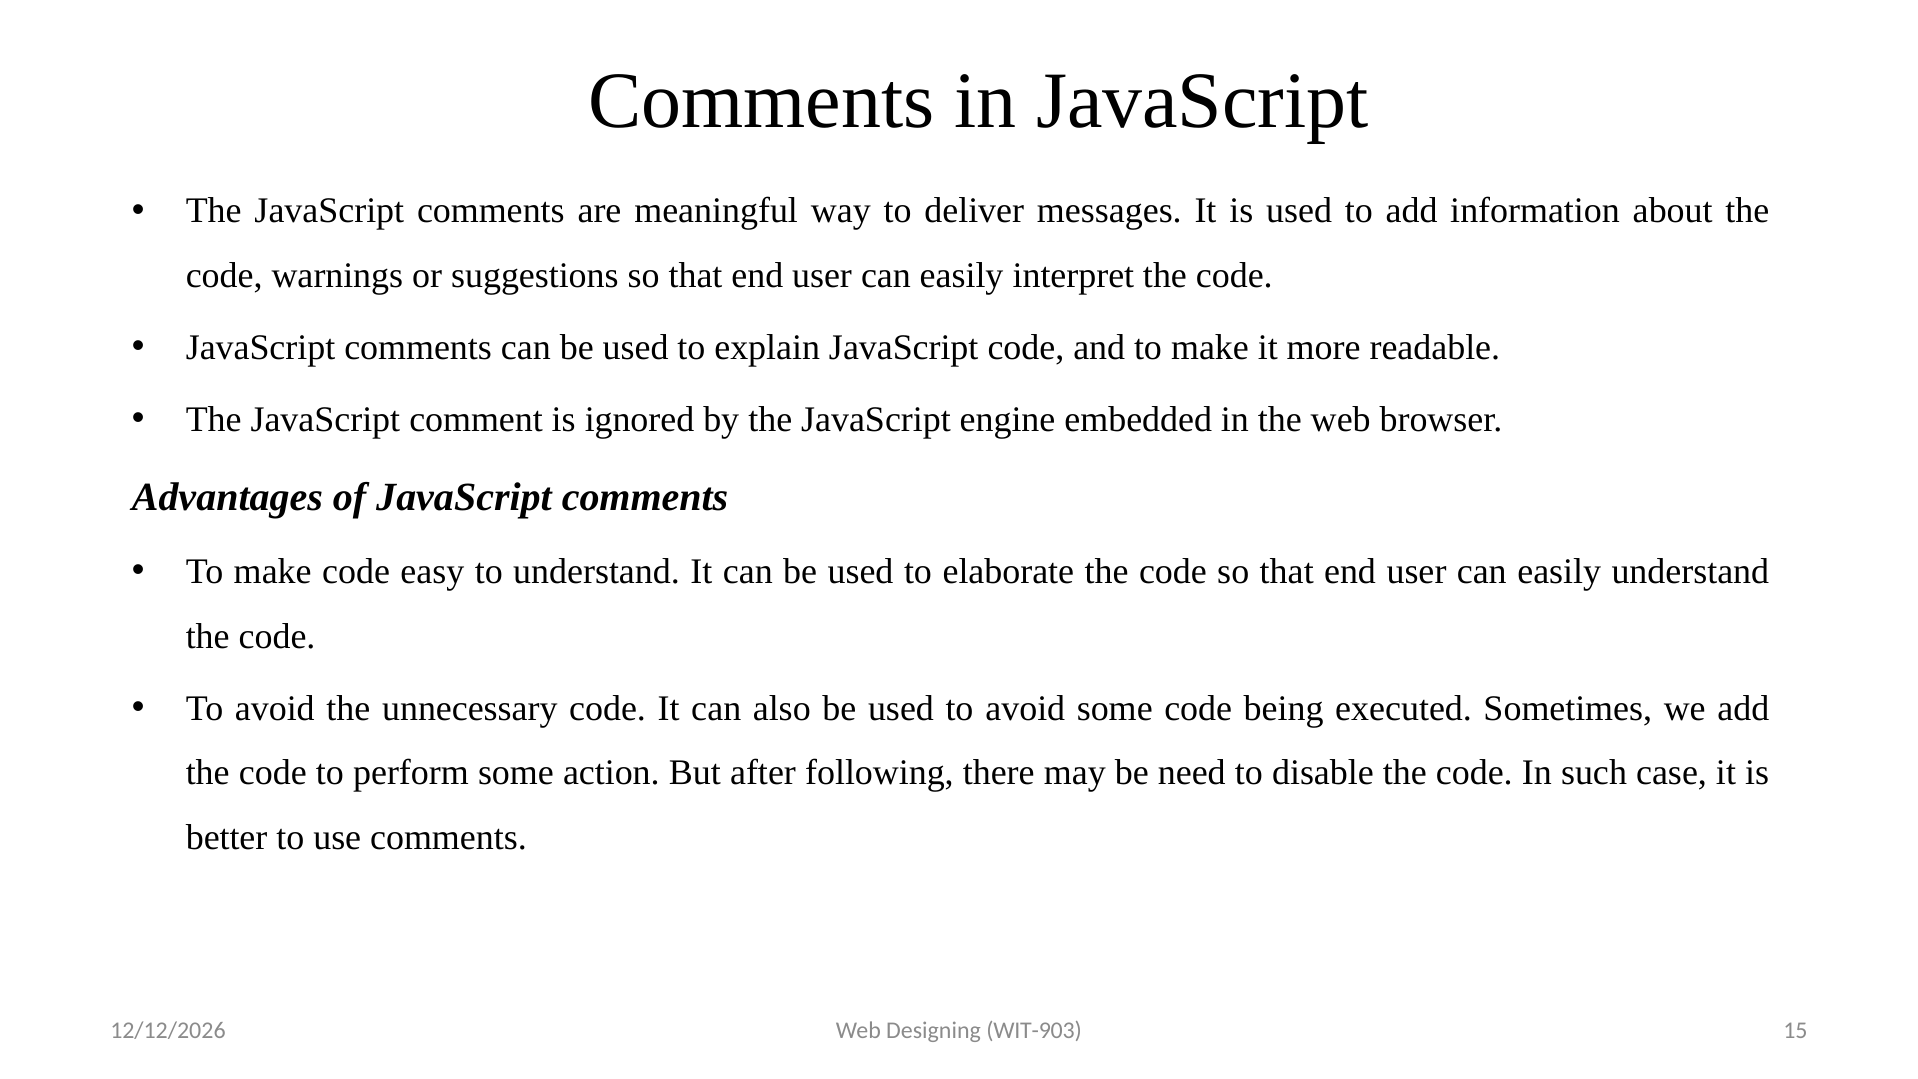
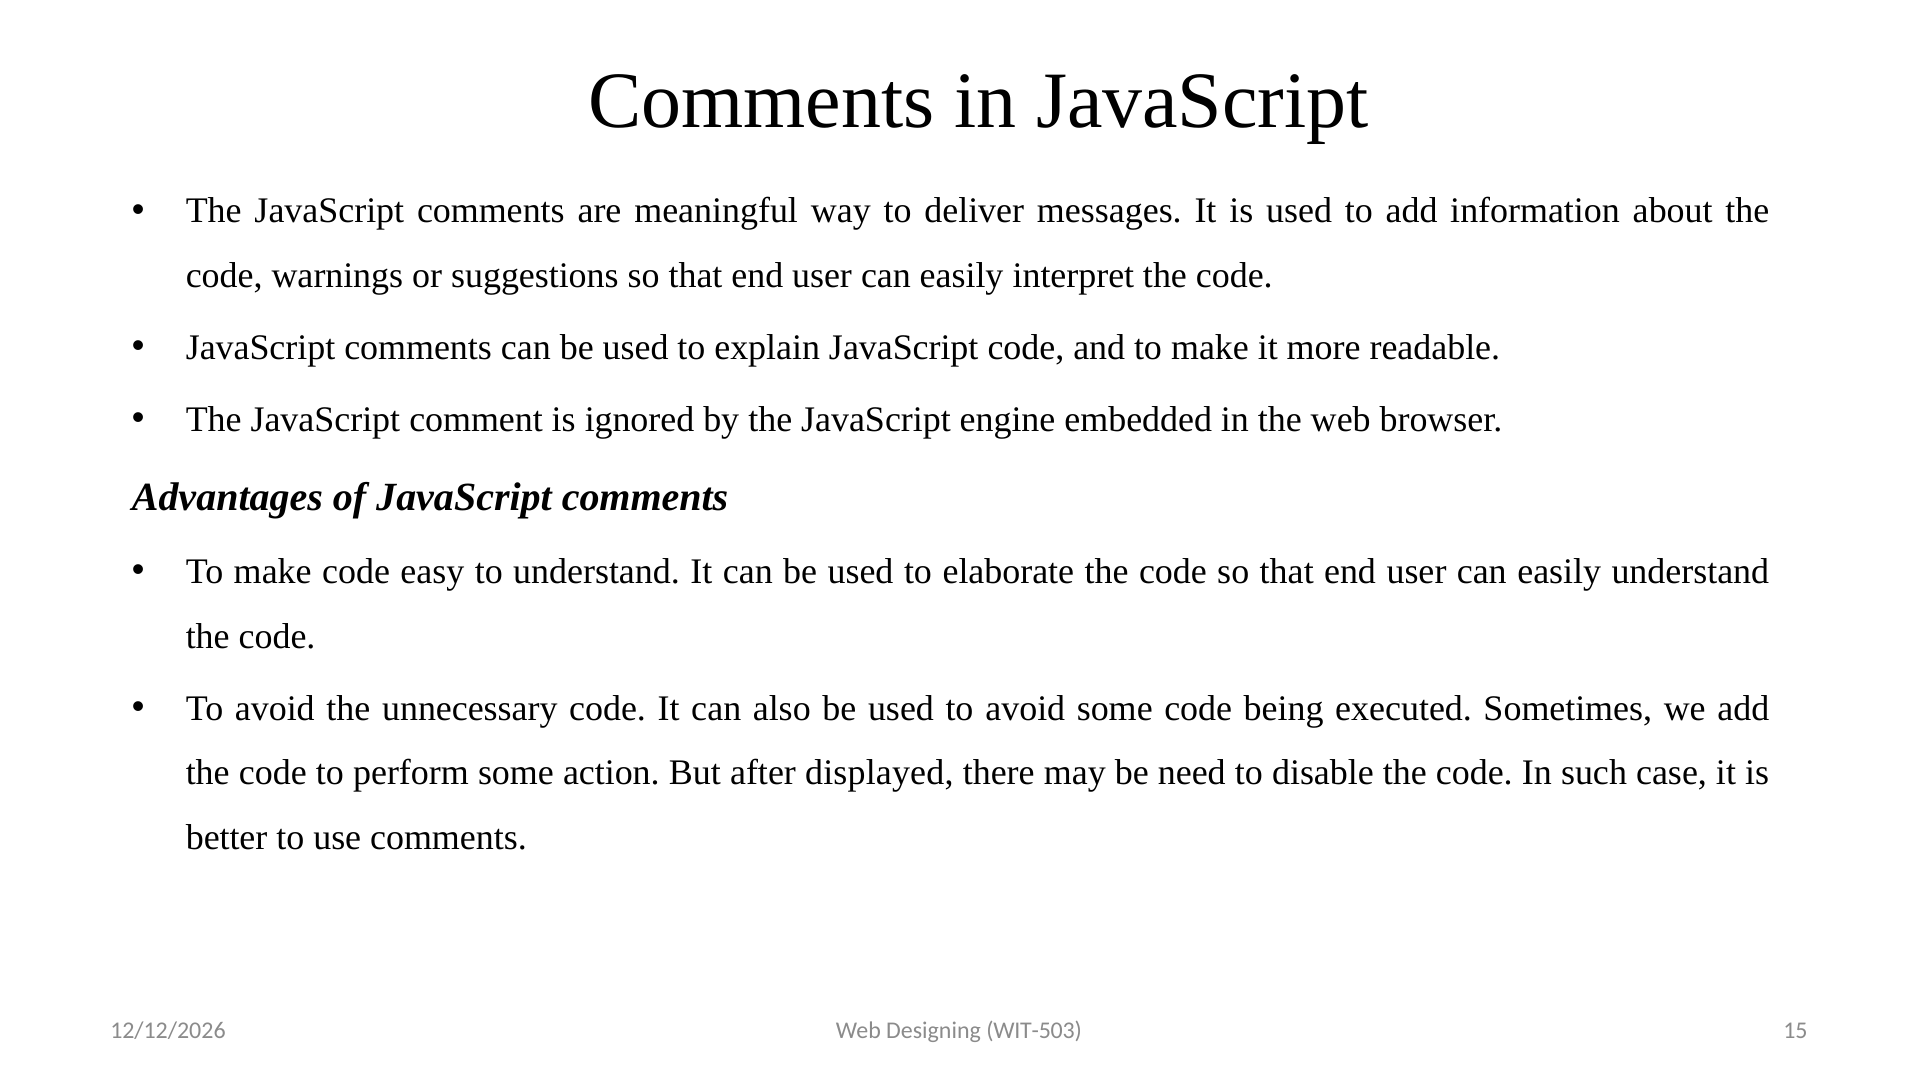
following: following -> displayed (879, 773)
WIT-903: WIT-903 -> WIT-503 (1034, 1030)
